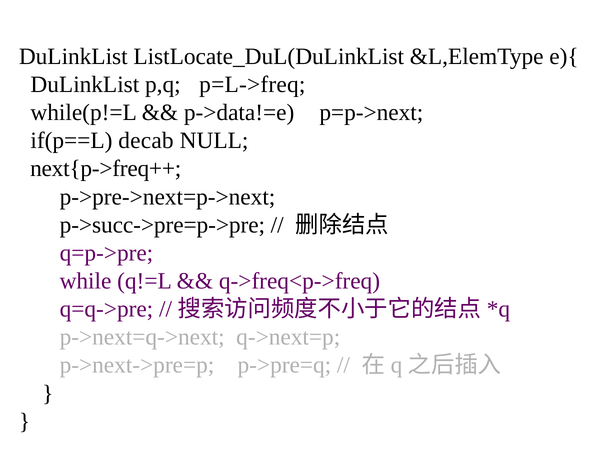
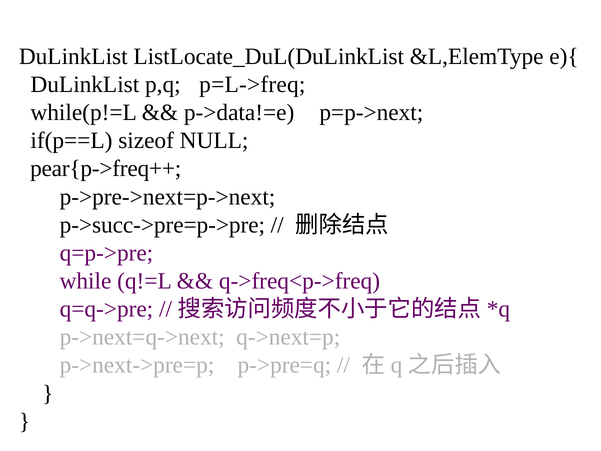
decab: decab -> sizeof (146, 141)
next{p->freq++: next{p->freq++ -> pear{p->freq++ (106, 169)
